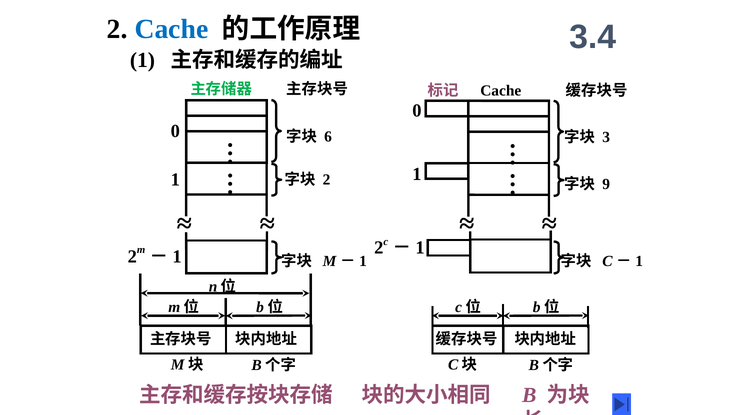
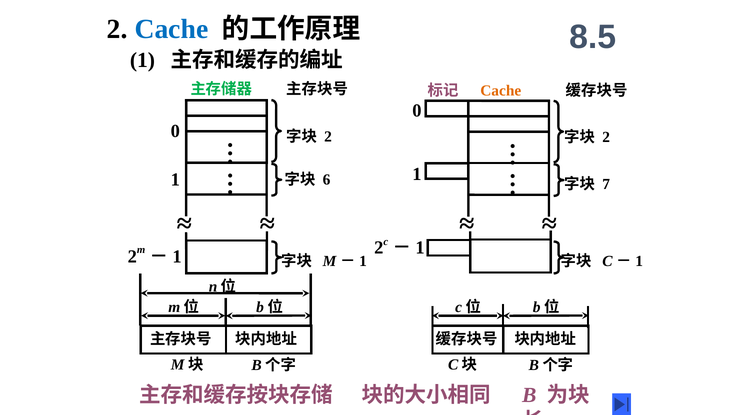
3.4: 3.4 -> 8.5 (593, 37)
Cache colour: black -> orange (501, 90)
6: 6 -> 2 (328, 137)
3: 3 -> 2 (606, 137)
2: 2 -> 6 (327, 180)
9: 9 -> 7 (606, 184)
